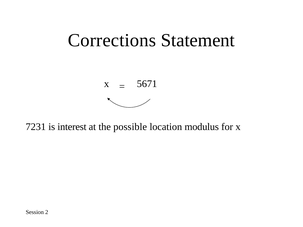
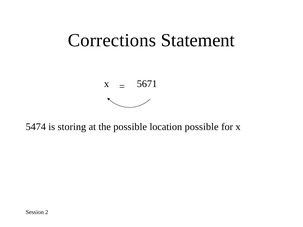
7231: 7231 -> 5474 (36, 127)
interest: interest -> storing (72, 127)
location modulus: modulus -> possible (202, 127)
